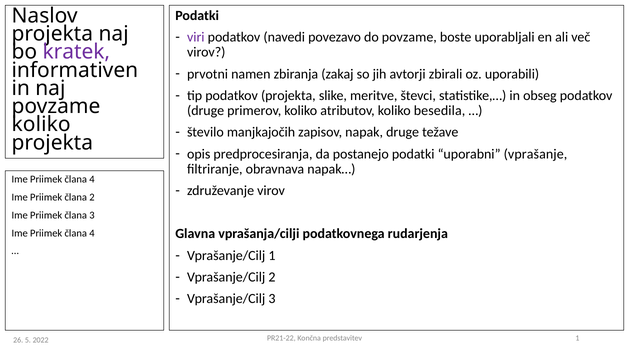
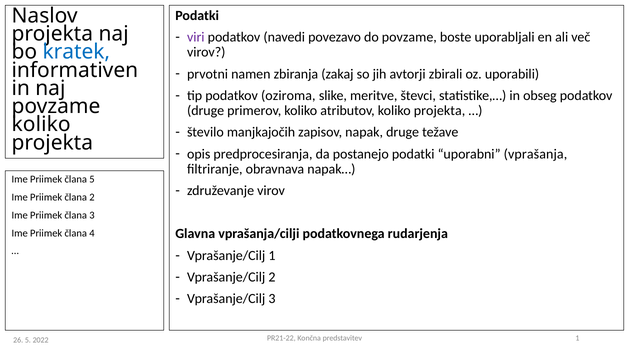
kratek colour: purple -> blue (76, 52)
podatkov projekta: projekta -> oziroma (288, 96)
atributov koliko besedila: besedila -> projekta (440, 111)
vprašanje: vprašanje -> vprašanja (535, 154)
4: 4 -> 5 (92, 179)
